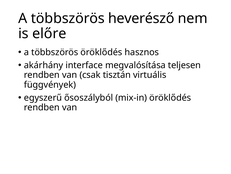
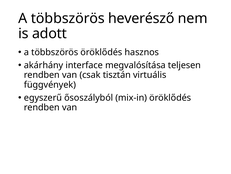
előre: előre -> adott (49, 33)
